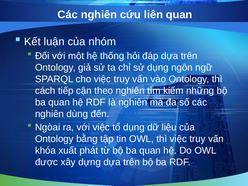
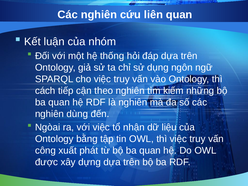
tổ dụng: dụng -> nhận (134, 127)
khóa: khóa -> công (45, 151)
